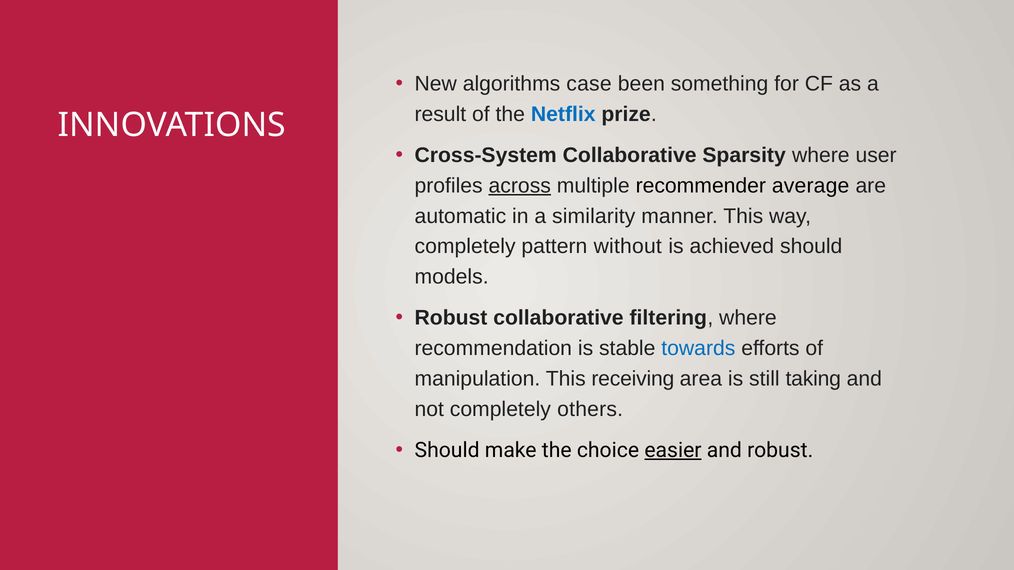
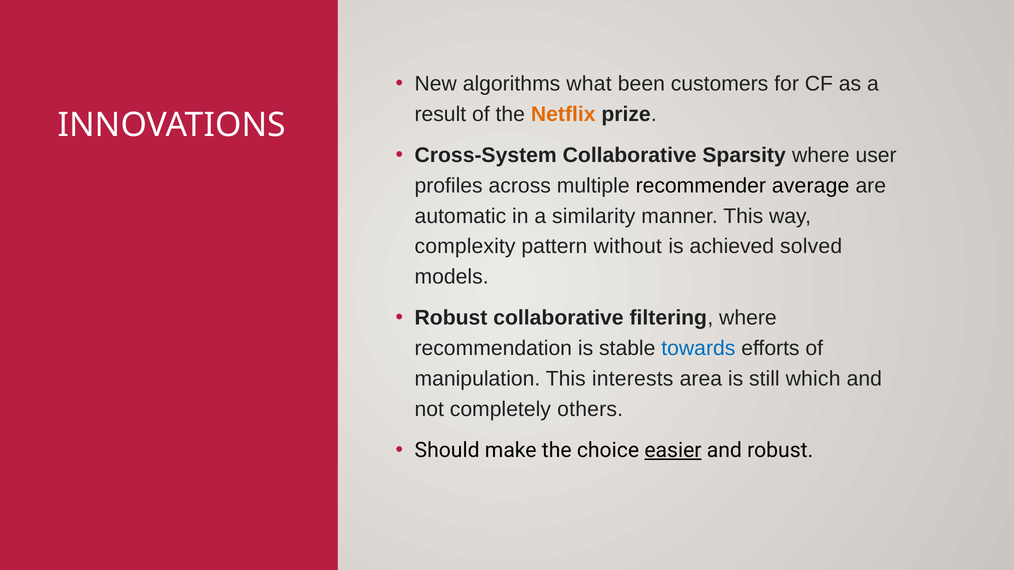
case: case -> what (589, 84)
something: something -> customers (720, 84)
Netflix colour: blue -> orange (563, 114)
across underline: present -> none (520, 186)
completely: completely -> complexity (465, 247)
achieved should: should -> solved (811, 247)
receiving: receiving -> interests (633, 379)
taking: taking -> which (813, 379)
